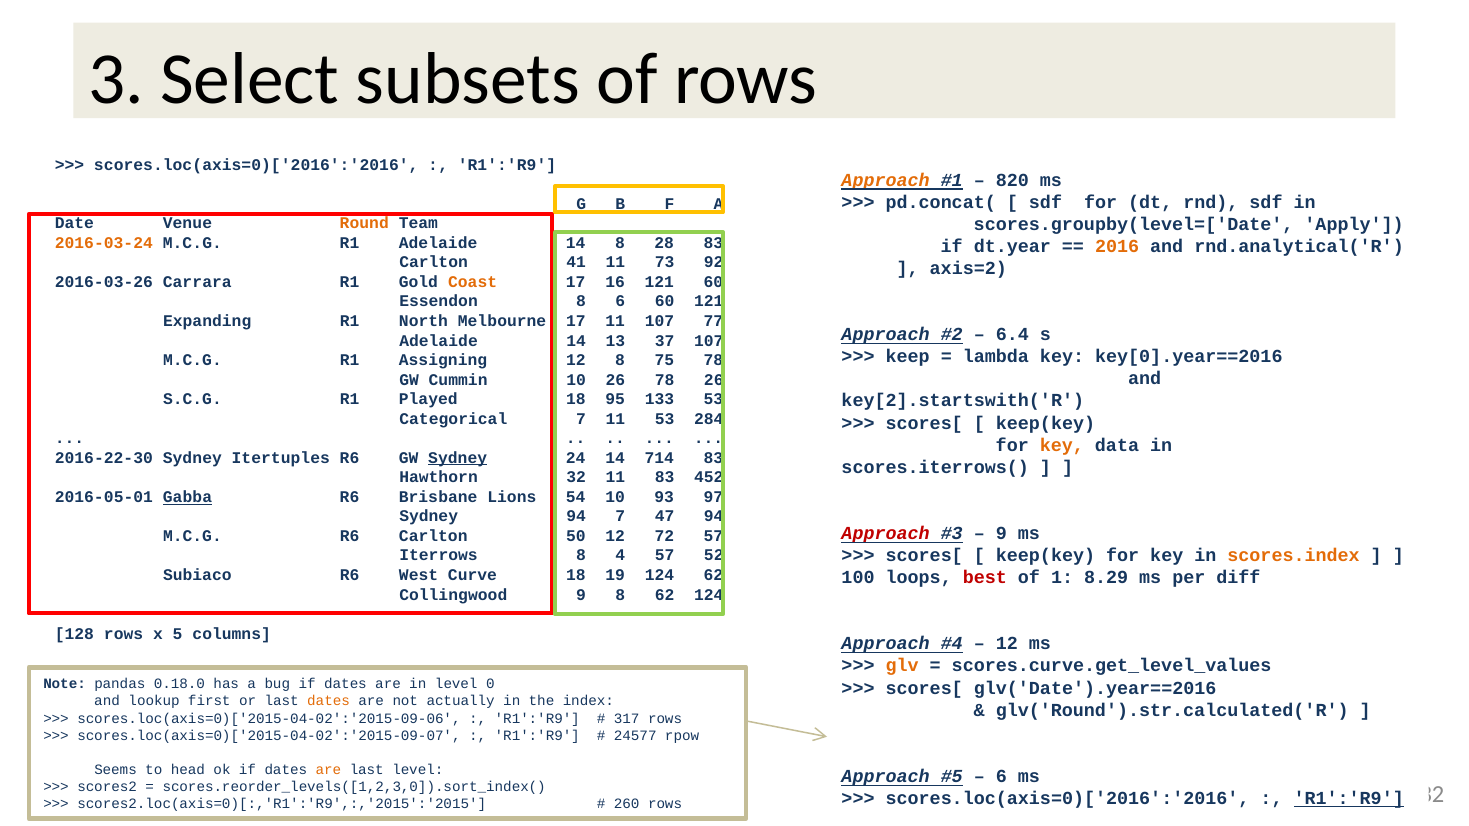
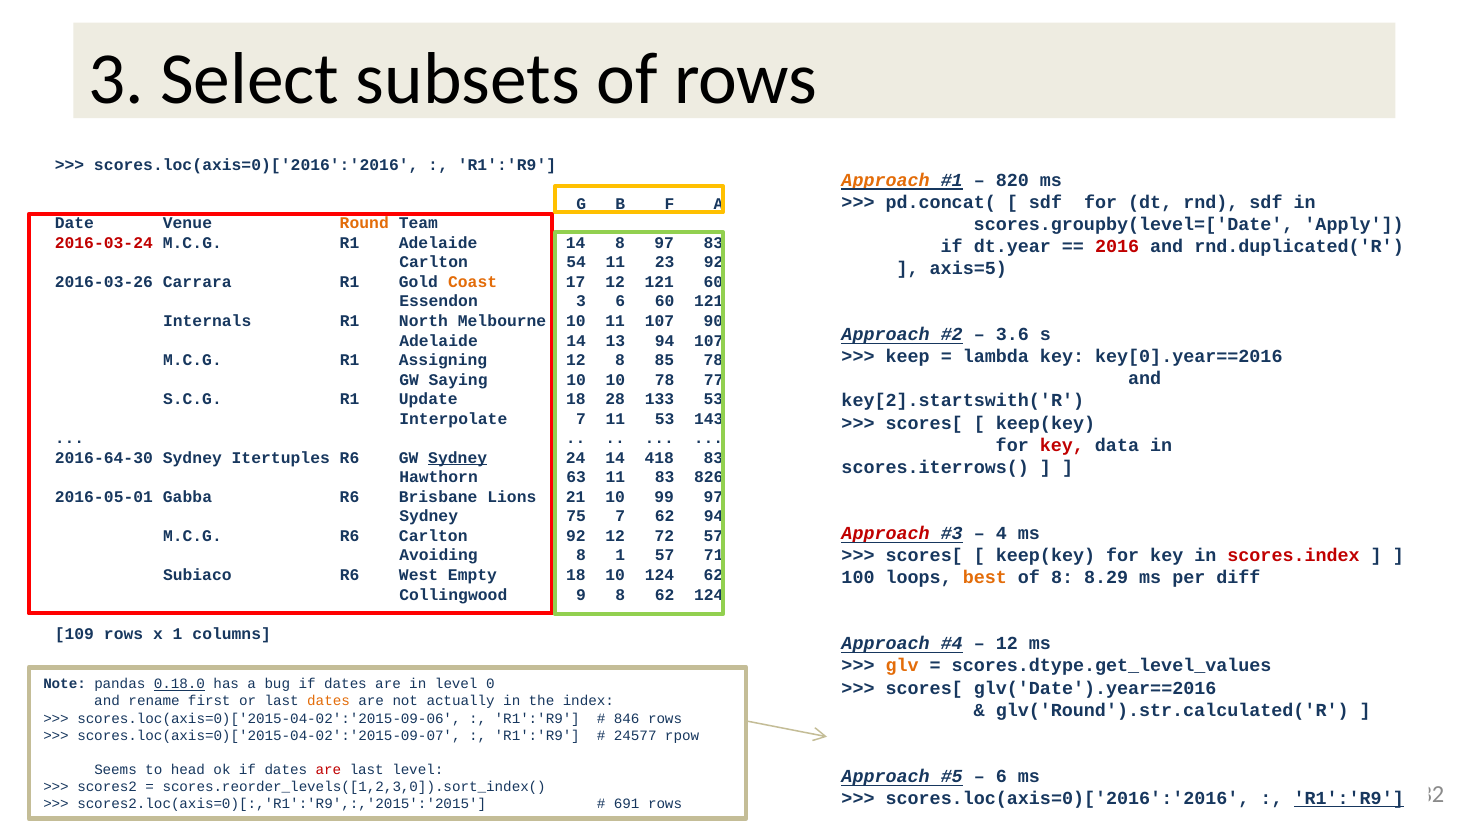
2016-03-24 colour: orange -> red (104, 243)
8 28: 28 -> 97 (664, 243)
2016 colour: orange -> red (1117, 246)
rnd.analytical('R: rnd.analytical('R -> rnd.duplicated('R (1299, 246)
41: 41 -> 54 (576, 263)
73: 73 -> 23 (665, 263)
axis=2: axis=2 -> axis=5 (968, 269)
17 16: 16 -> 12 (615, 282)
Essendon 8: 8 -> 3 (581, 302)
Expanding: Expanding -> Internals (207, 321)
Melbourne 17: 17 -> 10 (576, 321)
77: 77 -> 90 (713, 321)
6.4: 6.4 -> 3.6 (1012, 335)
13 37: 37 -> 94 (665, 341)
75: 75 -> 85 (664, 360)
Cummin: Cummin -> Saying (458, 380)
10 26: 26 -> 10 (615, 380)
78 26: 26 -> 77 (714, 380)
Played: Played -> Update (428, 399)
95: 95 -> 28 (615, 399)
Categorical: Categorical -> Interpolate (453, 419)
284: 284 -> 143 (709, 419)
key colour: orange -> red (1062, 445)
2016-22-30: 2016-22-30 -> 2016-64-30 (104, 458)
714: 714 -> 418 (659, 458)
Hawthorn 32: 32 -> 63 (576, 478)
452: 452 -> 826 (709, 478)
Gabba underline: present -> none (187, 497)
54: 54 -> 21 (576, 497)
93: 93 -> 99 (664, 497)
Sydney 94: 94 -> 75 (576, 517)
7 47: 47 -> 62 (665, 517)
9: 9 -> 4 (1001, 534)
Carlton 50: 50 -> 92 (576, 536)
scores.index colour: orange -> red (1294, 556)
Iterrows: Iterrows -> Avoiding (439, 556)
8 4: 4 -> 1 (620, 556)
52: 52 -> 71 (714, 556)
Curve: Curve -> Empty (472, 575)
18 19: 19 -> 10 (615, 575)
best colour: red -> orange (985, 578)
of 1: 1 -> 8 (1062, 578)
128: 128 -> 109 (74, 634)
x 5: 5 -> 1 (178, 634)
scores.curve.get_level_values: scores.curve.get_level_values -> scores.dtype.get_level_values (1112, 666)
0.18.0 underline: none -> present (179, 684)
lookup: lookup -> rename (154, 702)
317: 317 -> 846 (627, 719)
are colour: orange -> red (328, 770)
260: 260 -> 691 (627, 804)
